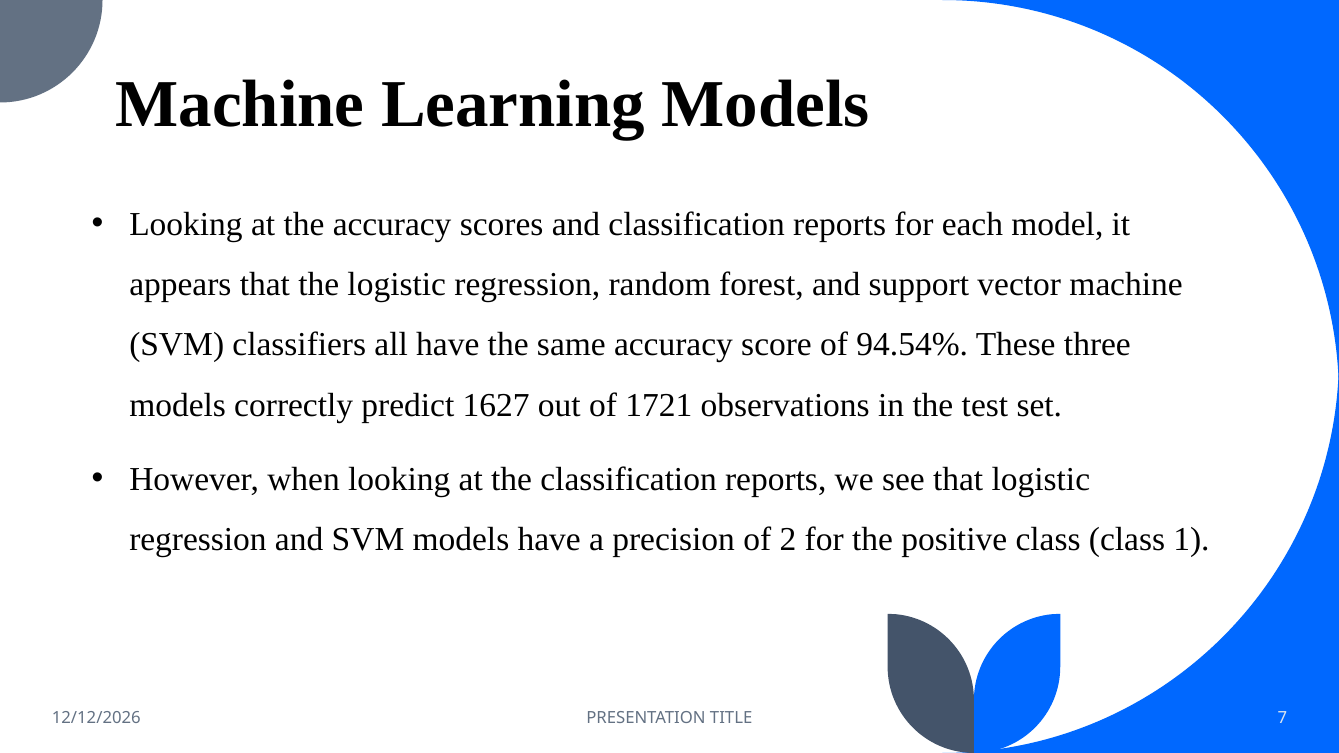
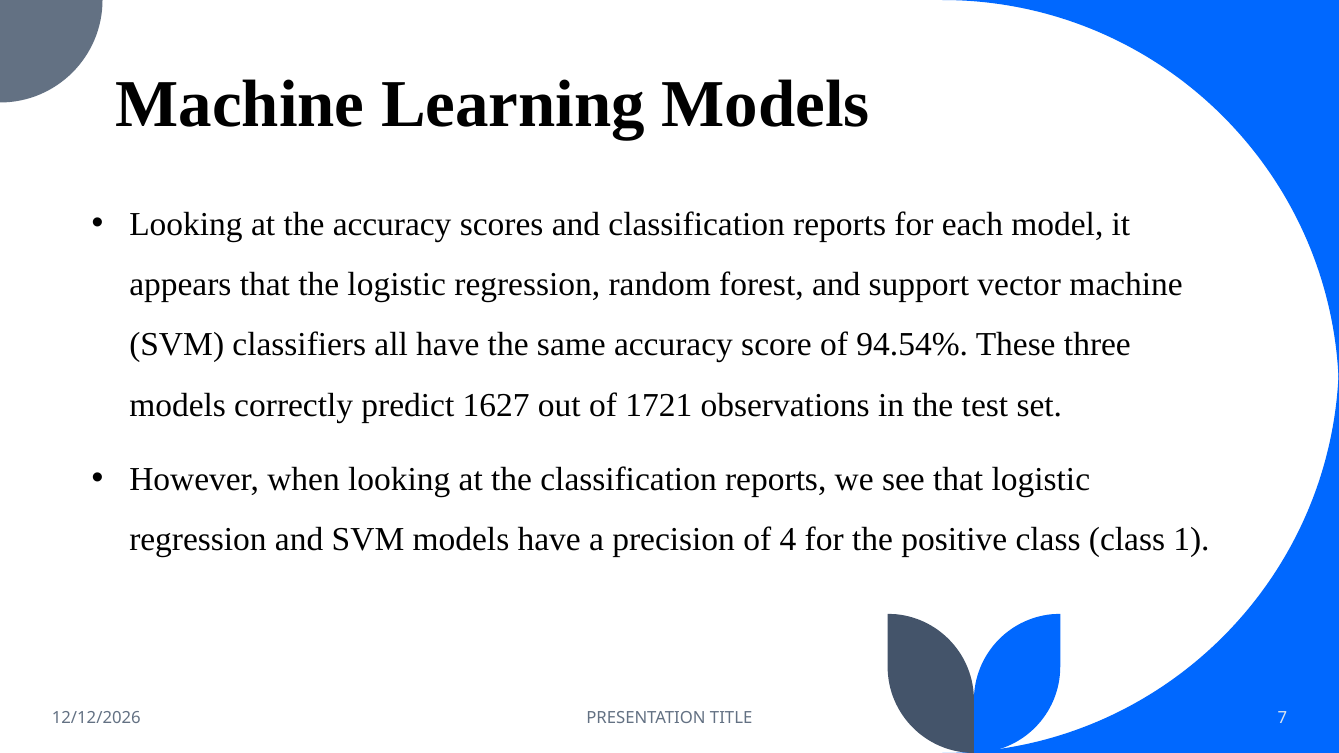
2: 2 -> 4 (788, 540)
